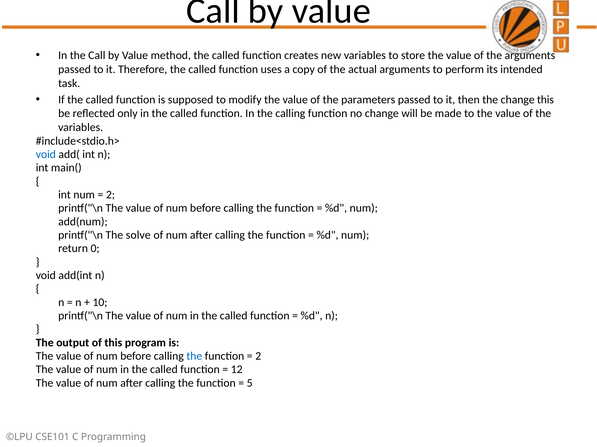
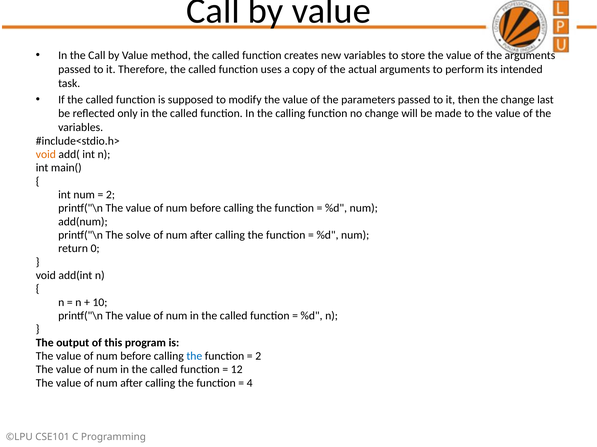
change this: this -> last (545, 100)
void colour: blue -> orange (46, 155)
5: 5 -> 4 (250, 384)
